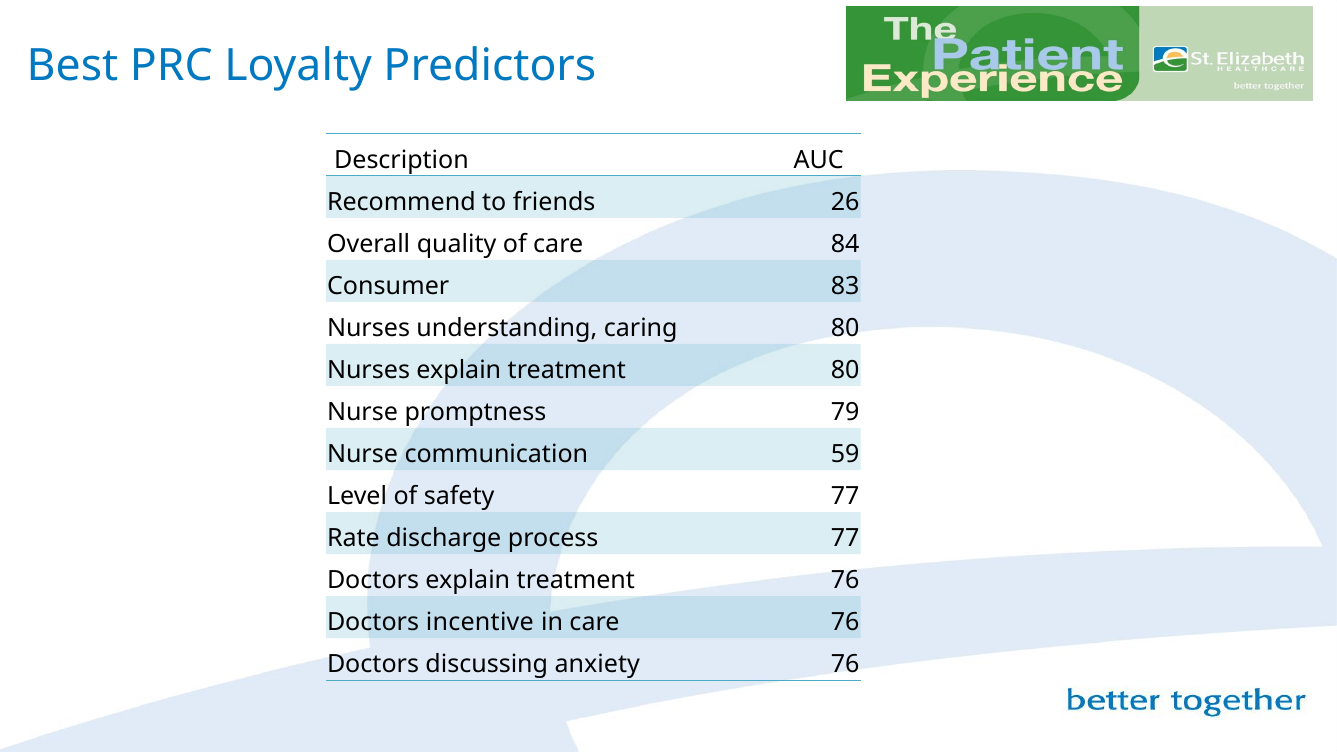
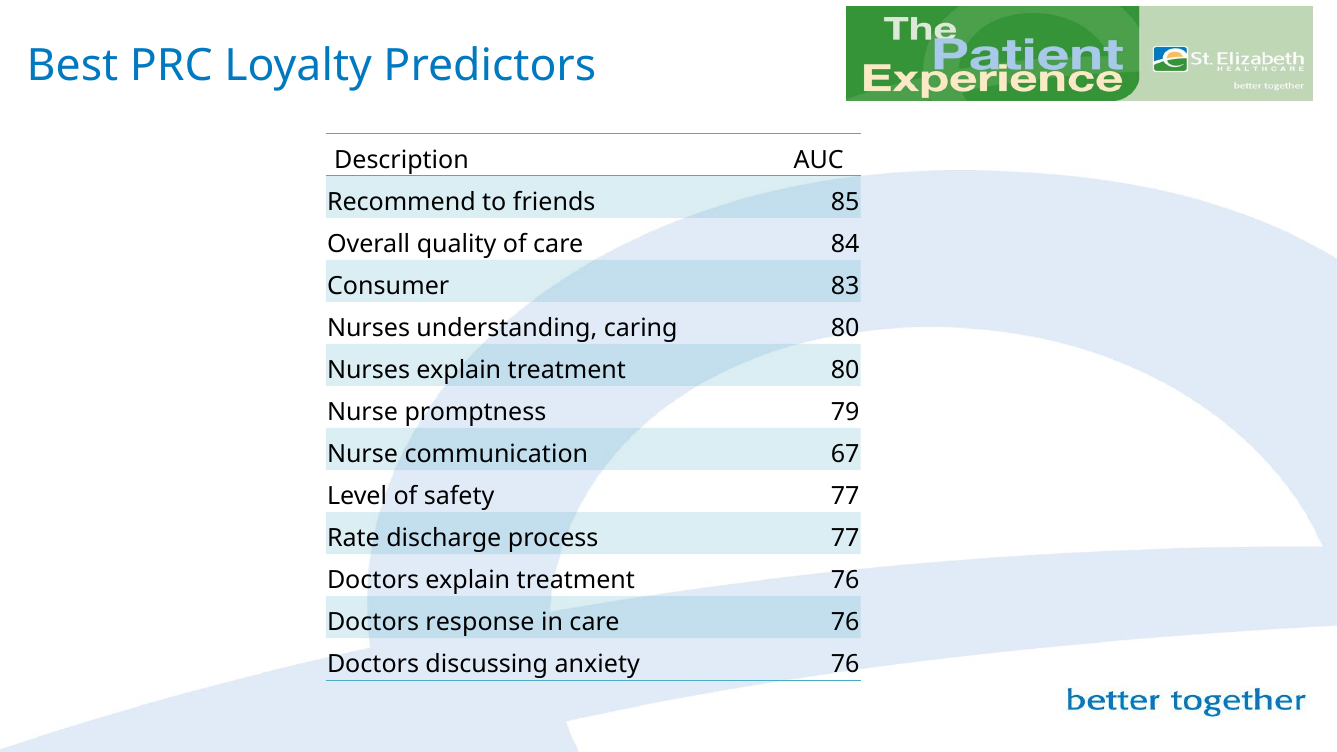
26: 26 -> 85 (845, 202)
59: 59 -> 67 (845, 454)
incentive: incentive -> response (480, 623)
